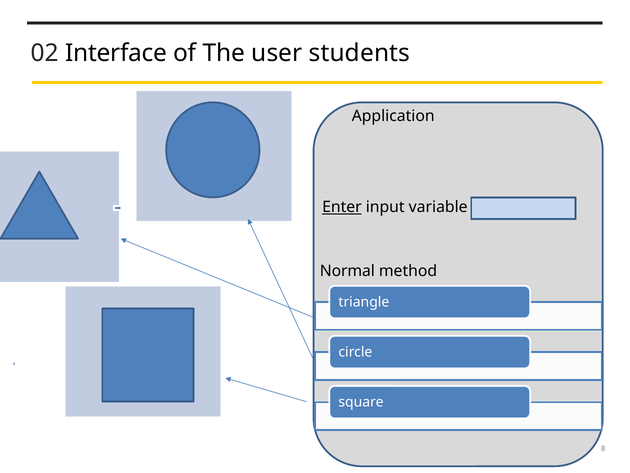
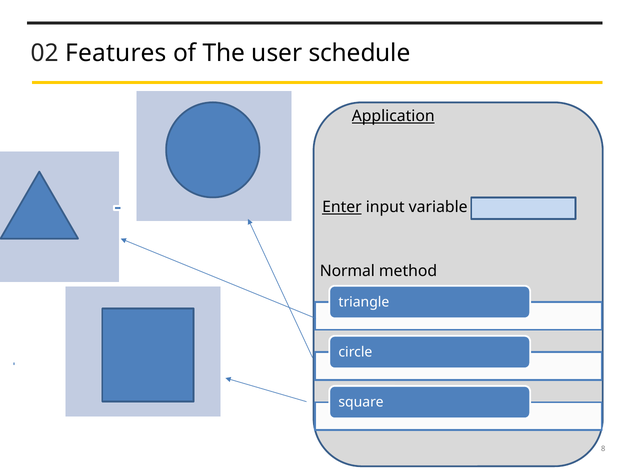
Interface: Interface -> Features (116, 53)
students: students -> schedule (360, 53)
Application underline: none -> present (393, 116)
